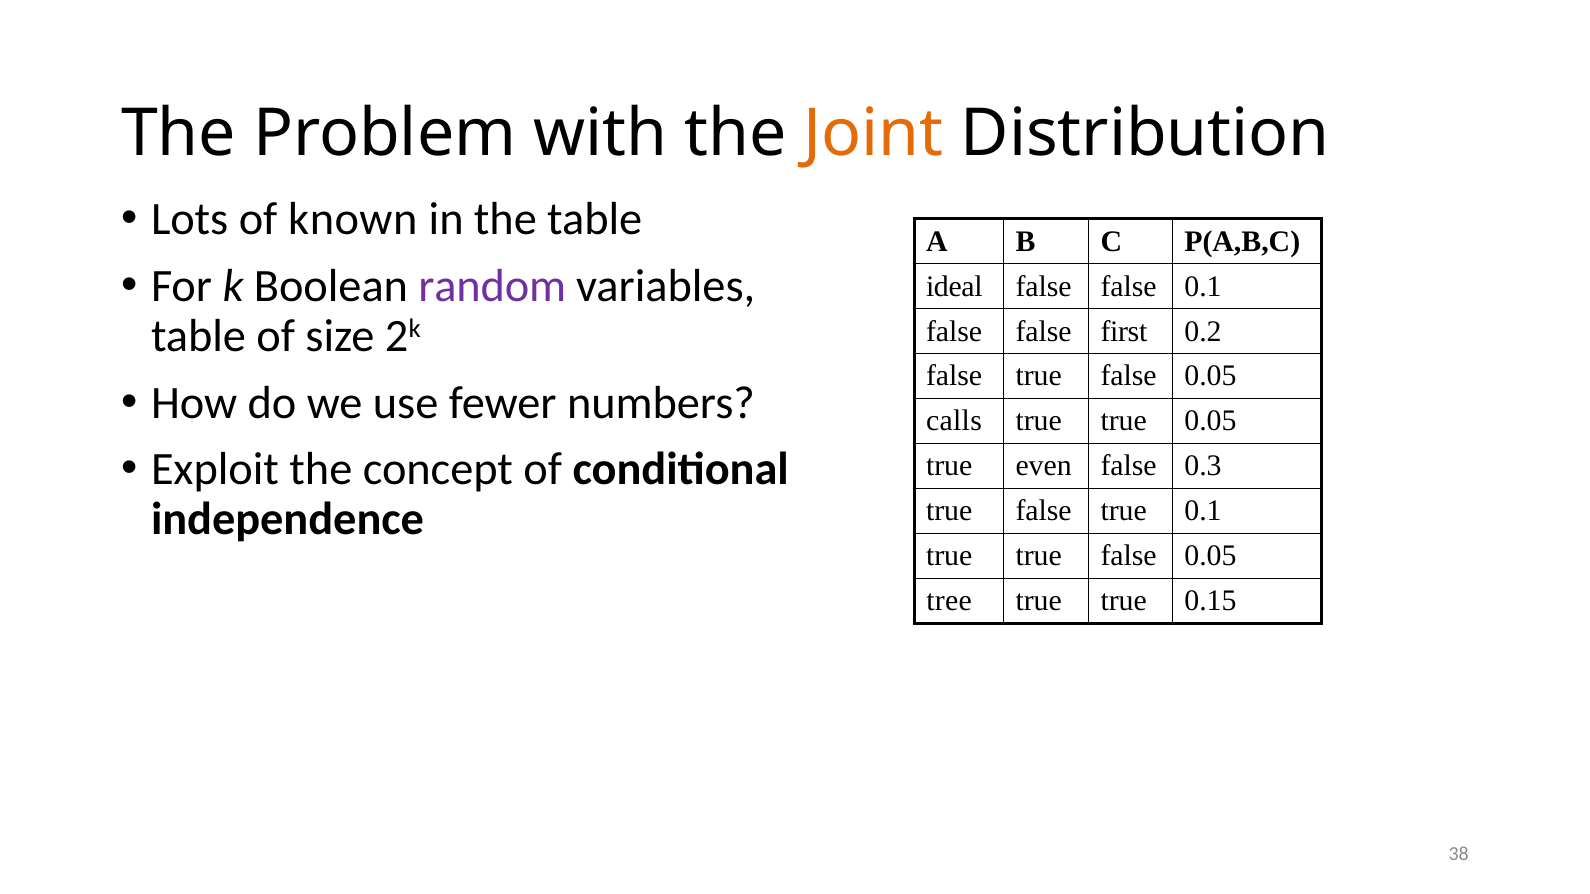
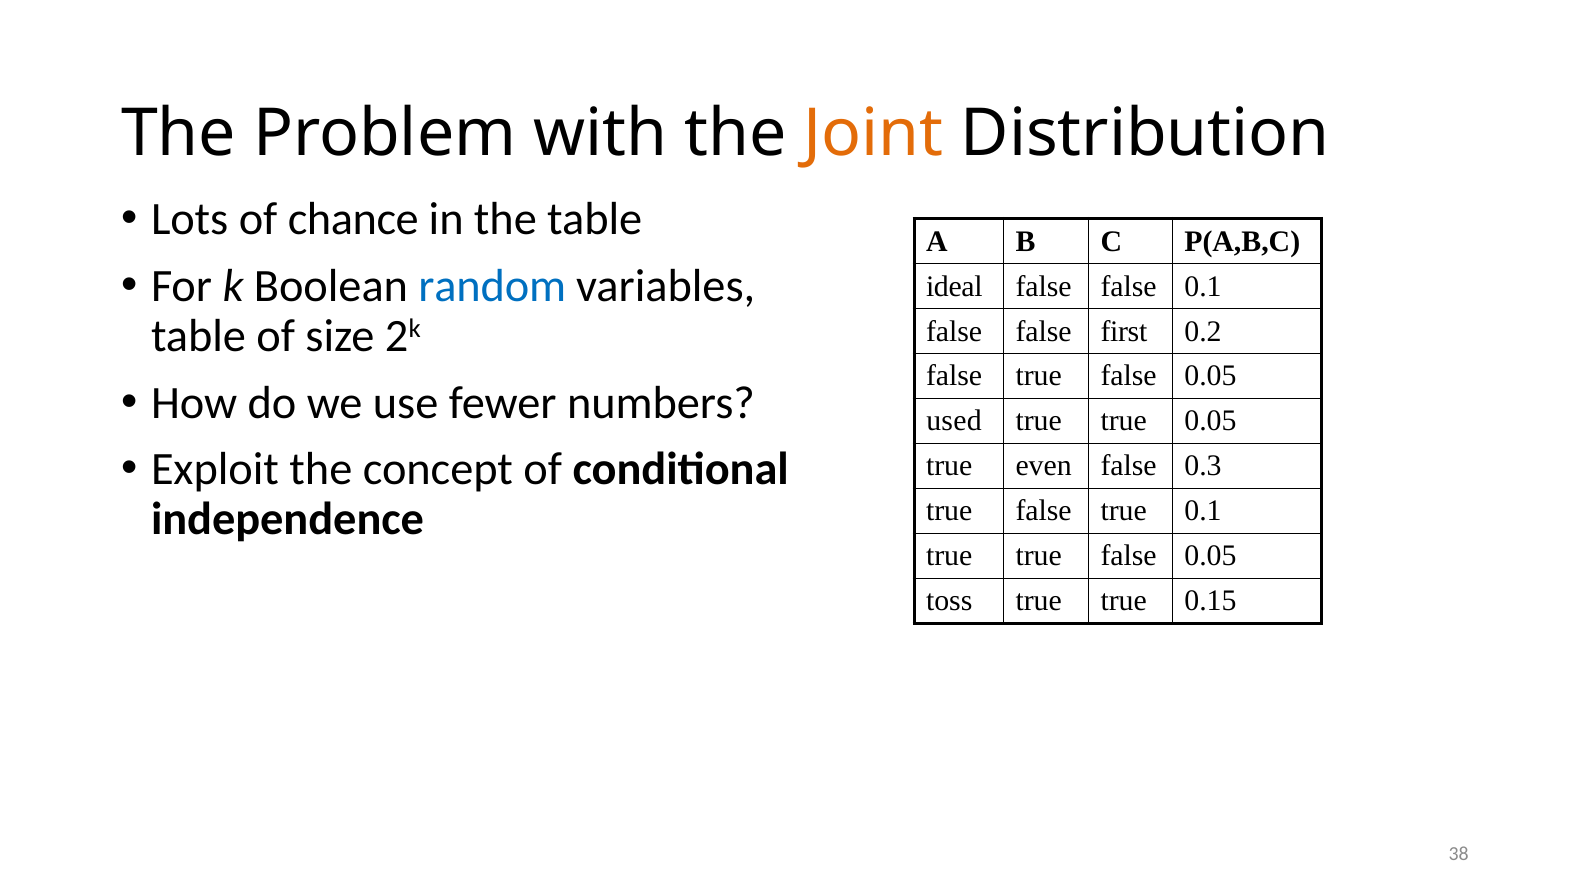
known: known -> chance (353, 220)
random colour: purple -> blue (492, 286)
calls: calls -> used (954, 421)
tree: tree -> toss (949, 601)
